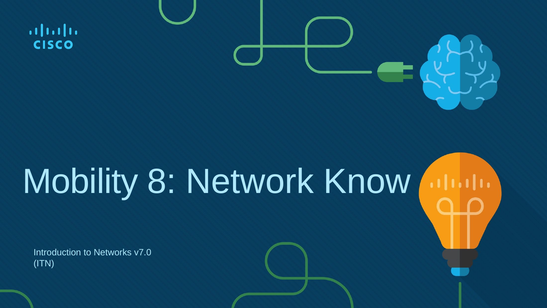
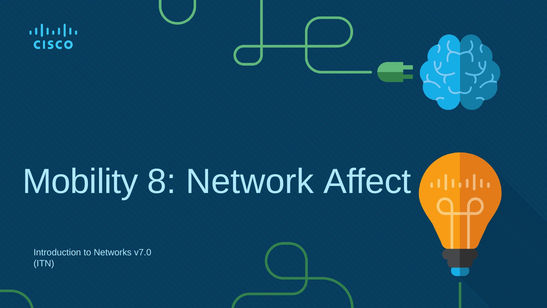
Know: Know -> Affect (367, 181)
